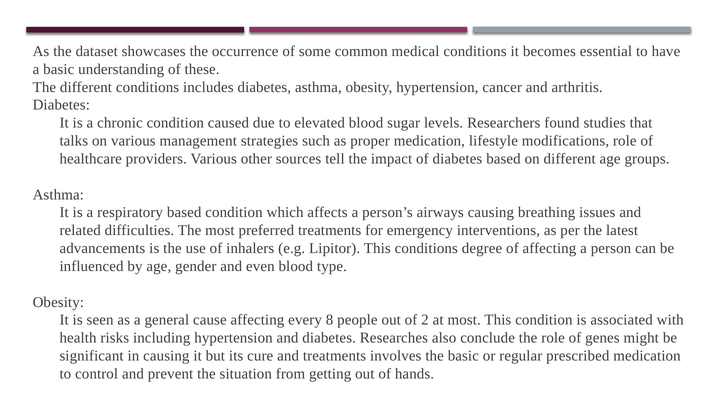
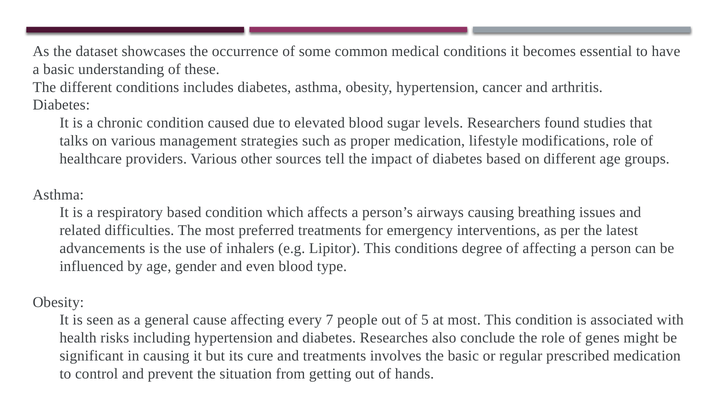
8: 8 -> 7 (330, 320)
2: 2 -> 5 (425, 320)
